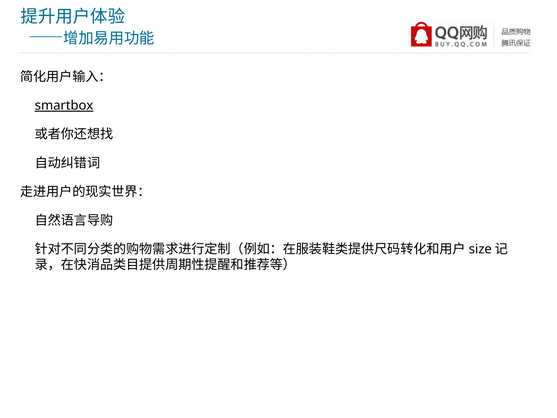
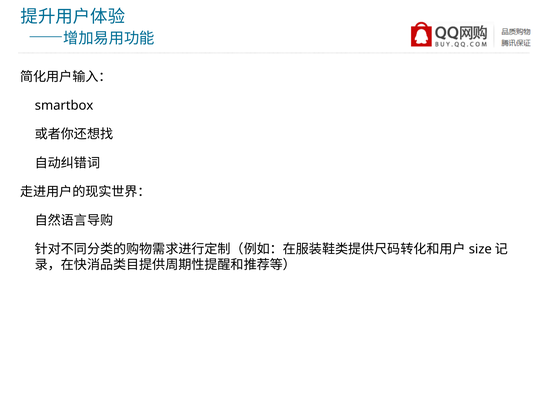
smartbox underline: present -> none (64, 105)
